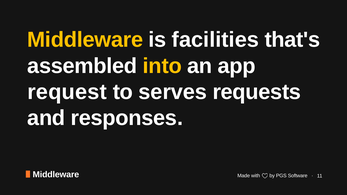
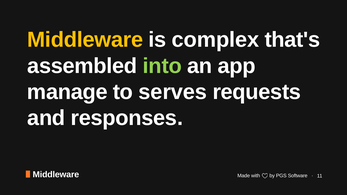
facilities: facilities -> complex (215, 40)
into colour: yellow -> light green (162, 66)
request: request -> manage (67, 92)
